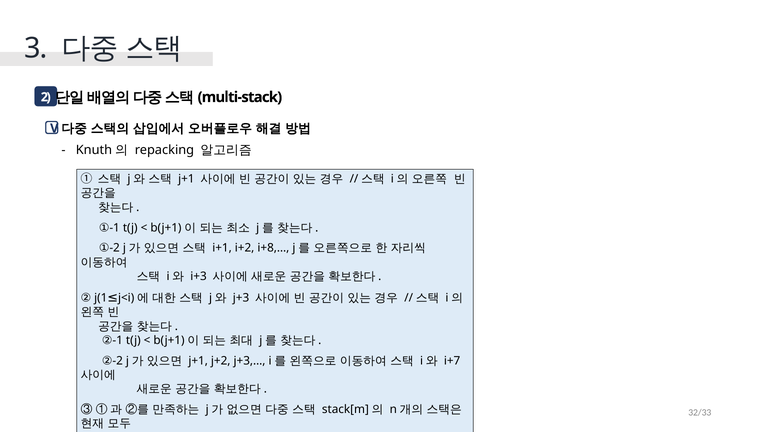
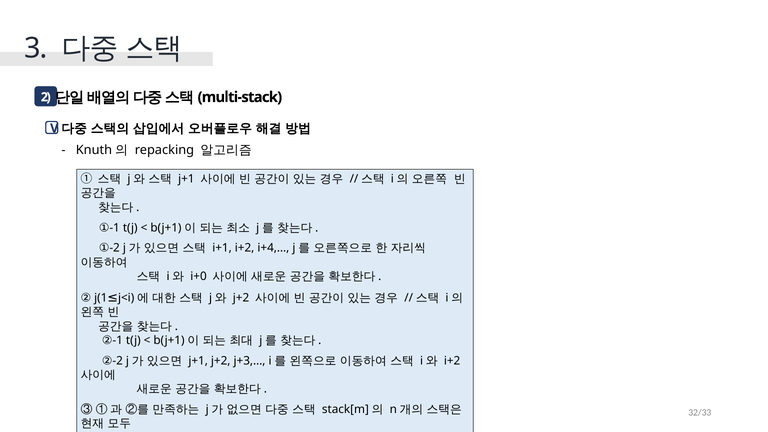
i+8,…: i+8,… -> i+4,… (273, 248)
i+3: i+3 -> i+0 (199, 276)
j+3: j+3 -> j+2 (241, 298)
i+7: i+7 -> i+2 (452, 361)
